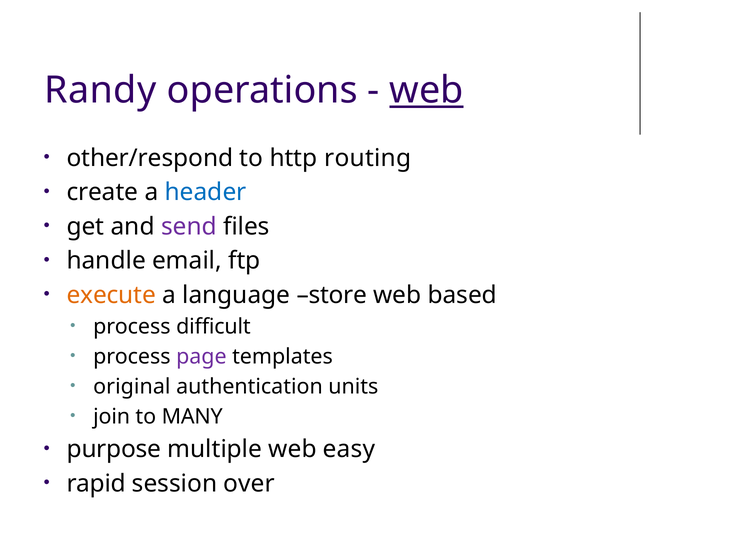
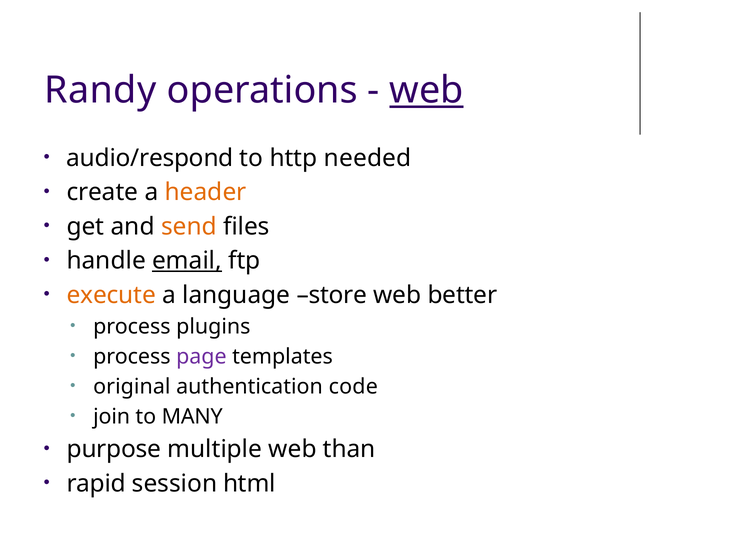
other/respond: other/respond -> audio/respond (150, 158)
routing: routing -> needed (368, 158)
header colour: blue -> orange (206, 192)
send colour: purple -> orange (189, 227)
email underline: none -> present (187, 261)
based: based -> better (462, 295)
difficult: difficult -> plugins (213, 327)
units: units -> code (353, 387)
easy: easy -> than (349, 450)
over: over -> html (249, 484)
